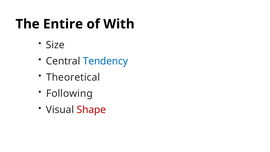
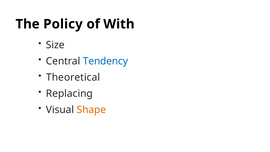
Entire: Entire -> Policy (63, 24)
Following: Following -> Replacing (69, 93)
Shape colour: red -> orange (91, 110)
